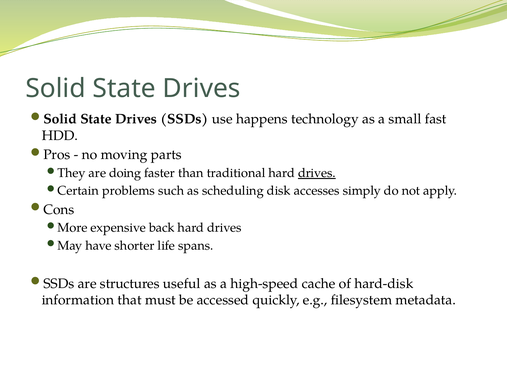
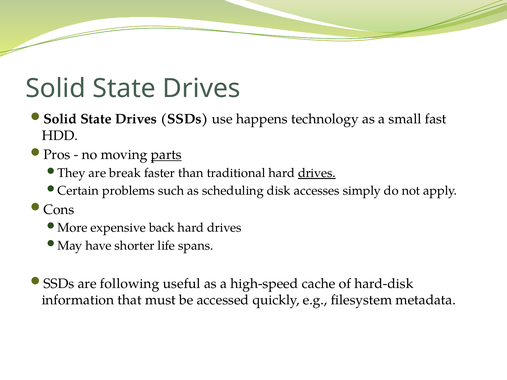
parts underline: none -> present (166, 155)
doing: doing -> break (125, 173)
structures: structures -> following (130, 284)
